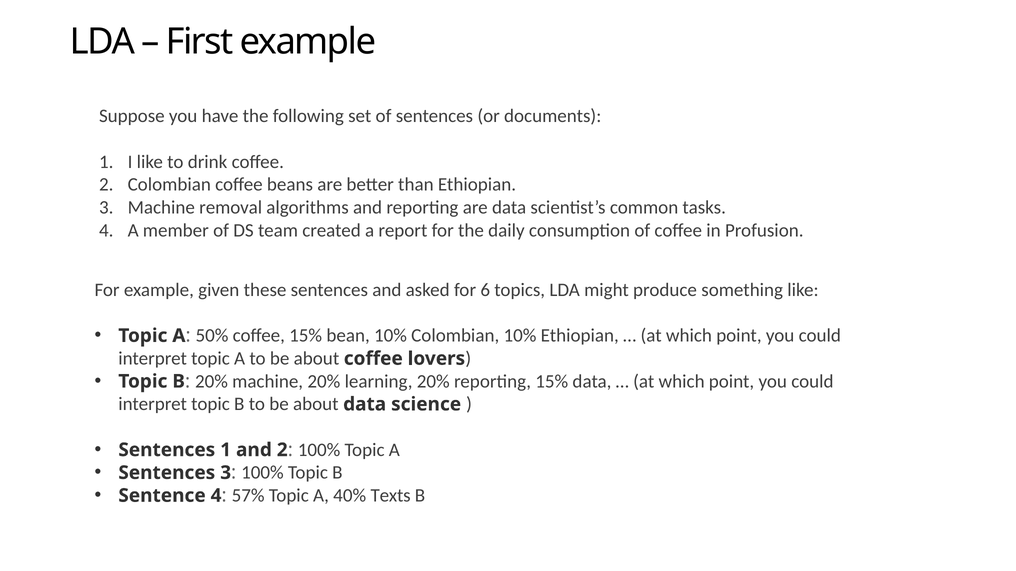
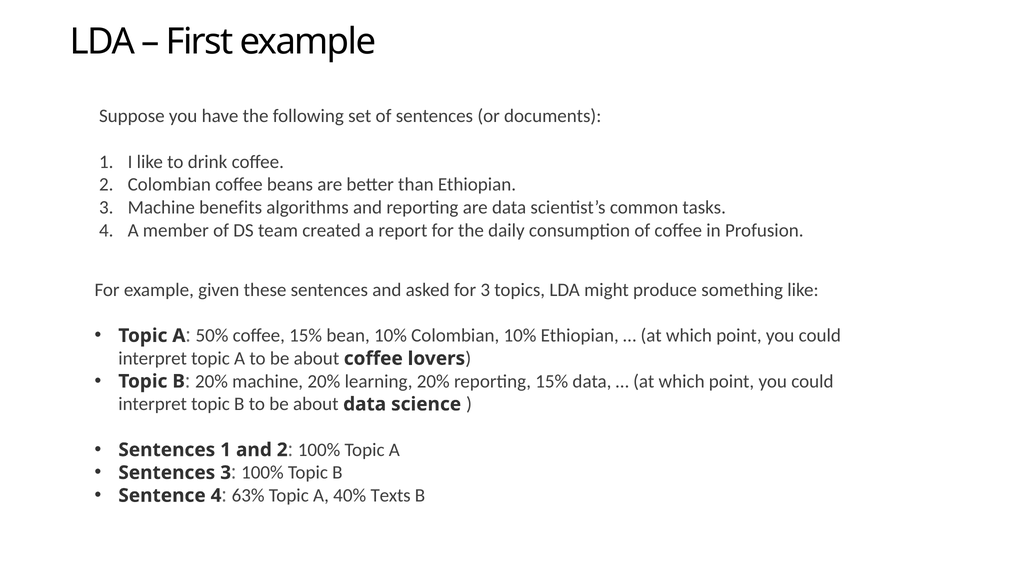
removal: removal -> benefits (231, 208)
for 6: 6 -> 3 (485, 290)
57%: 57% -> 63% (248, 496)
